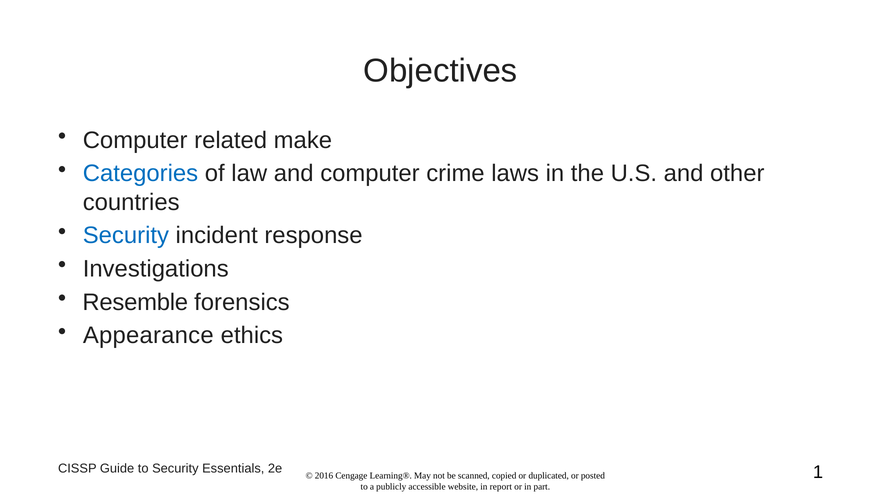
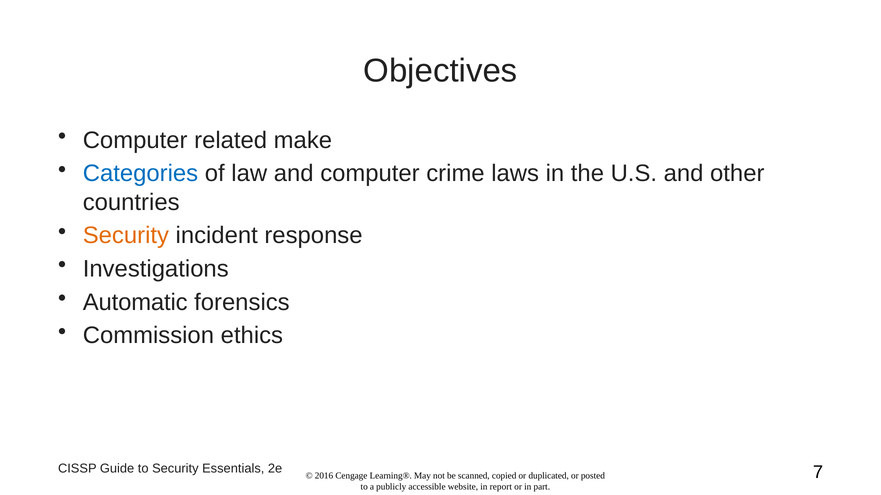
Security colour: blue -> orange (126, 236)
Resemble: Resemble -> Automatic (135, 303)
Appearance: Appearance -> Commission (148, 336)
1: 1 -> 7 (818, 473)
